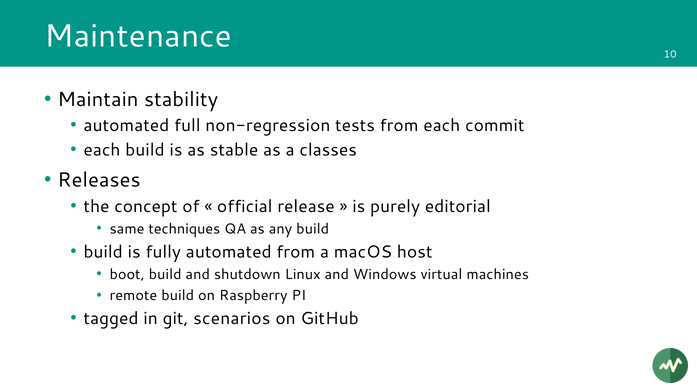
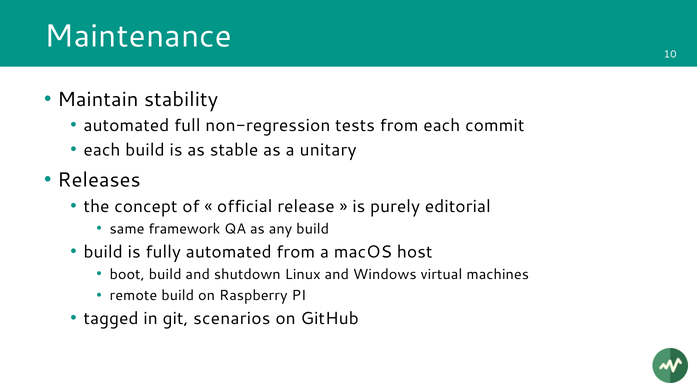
classes: classes -> unitary (328, 150)
techniques: techniques -> framework (184, 229)
